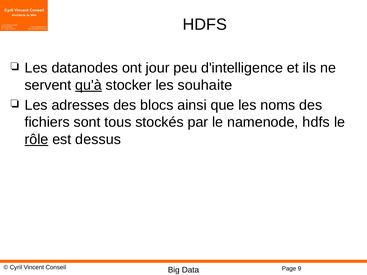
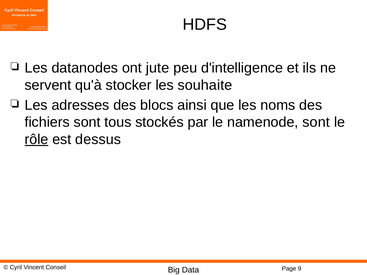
jour: jour -> jute (158, 68)
qu'à underline: present -> none (88, 85)
namenode hdfs: hdfs -> sont (316, 122)
